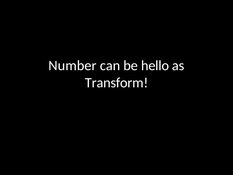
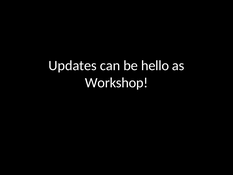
Number: Number -> Updates (73, 65)
Transform: Transform -> Workshop (117, 83)
